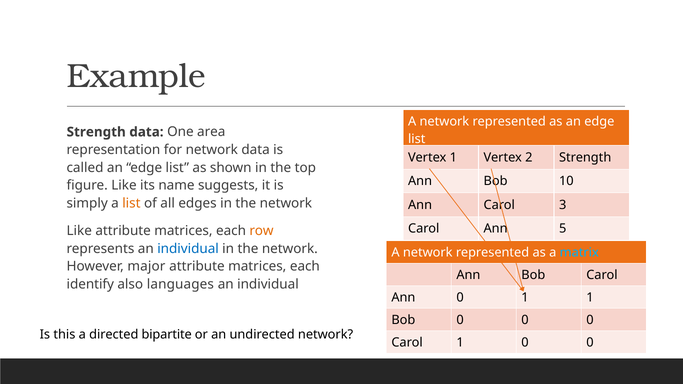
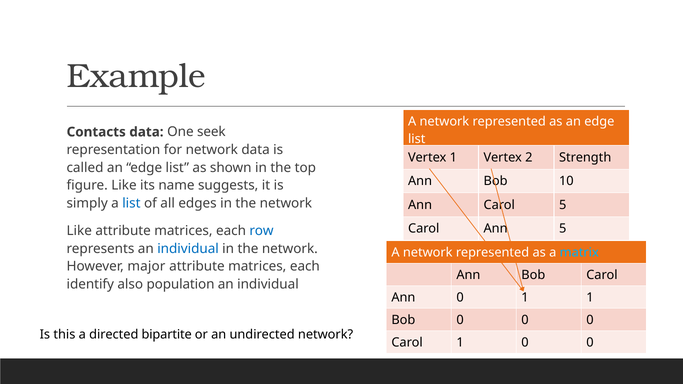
Strength: Strength -> Contacts (96, 132)
area: area -> seek (211, 132)
list colour: orange -> blue (131, 203)
3: 3 -> 5 (563, 205)
row colour: orange -> blue (261, 231)
languages: languages -> population (181, 284)
